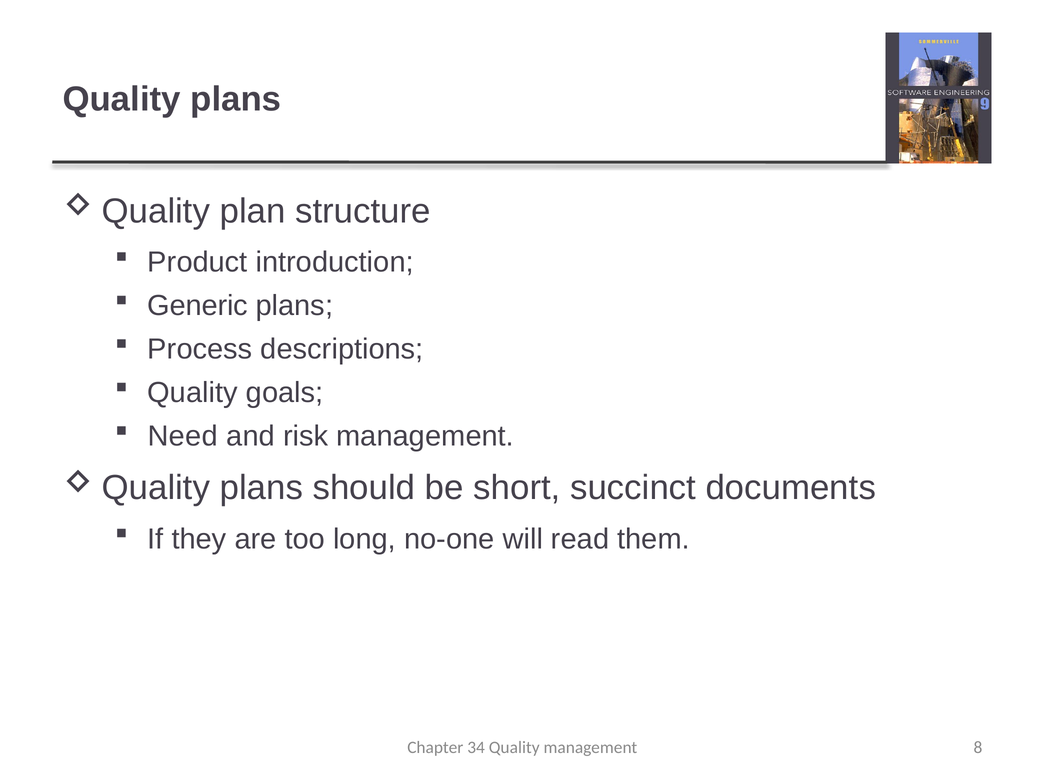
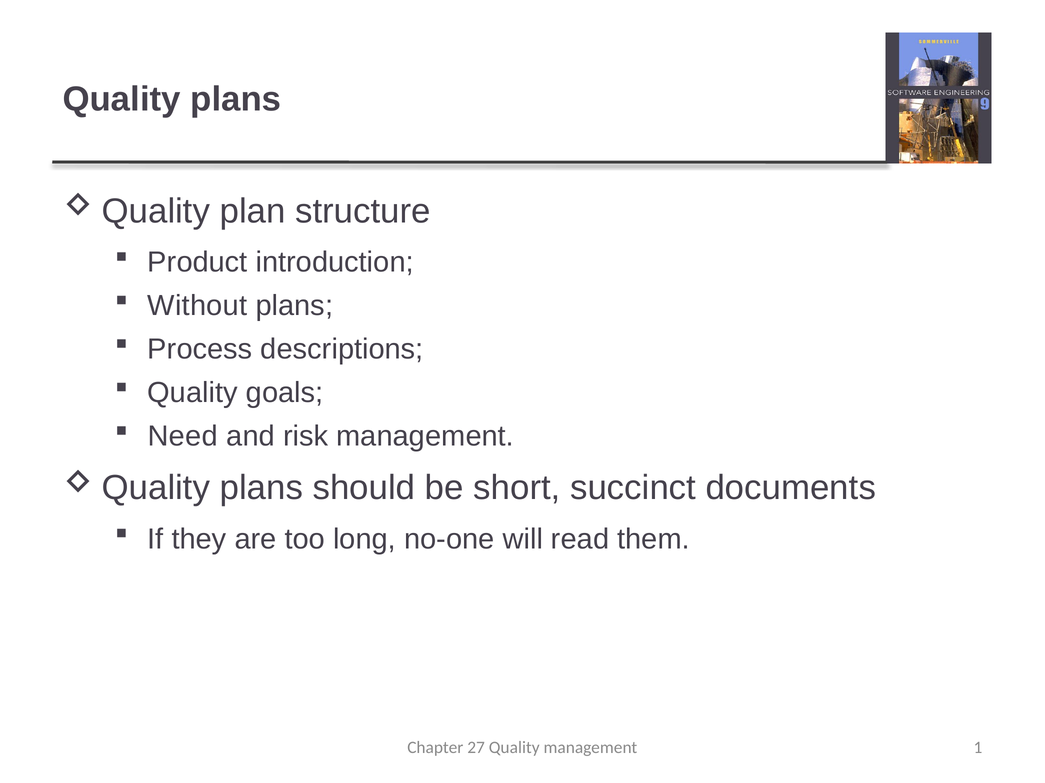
Generic: Generic -> Without (197, 306)
34: 34 -> 27 (476, 748)
8: 8 -> 1 (978, 748)
